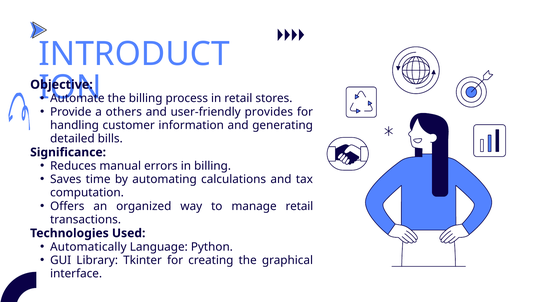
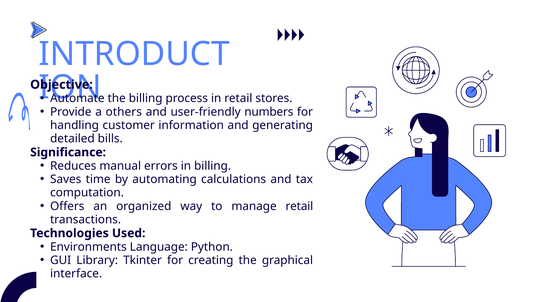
provides: provides -> numbers (269, 112)
Automatically: Automatically -> Environments (88, 246)
